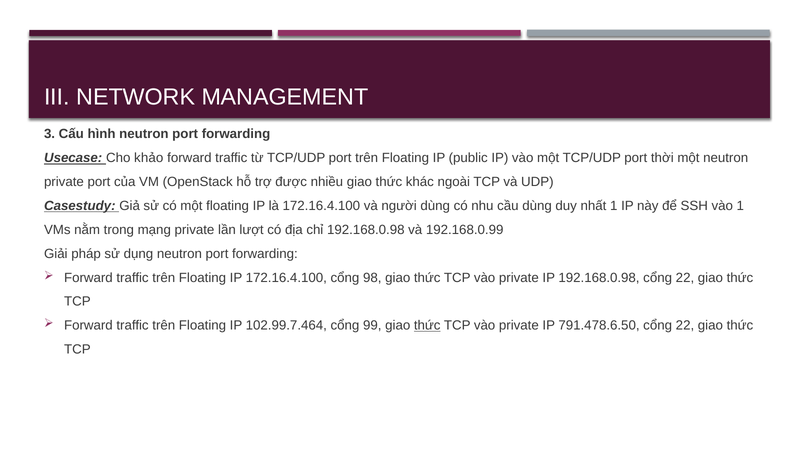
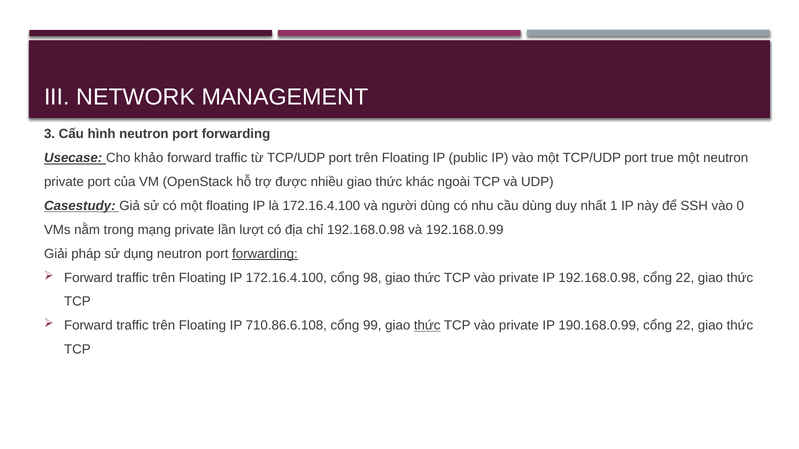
thời: thời -> true (662, 158)
vào 1: 1 -> 0 (740, 206)
forwarding underline: none -> present (265, 254)
102.99.7.464: 102.99.7.464 -> 710.86.6.108 (286, 326)
791.478.6.50: 791.478.6.50 -> 190.168.0.99 (599, 326)
